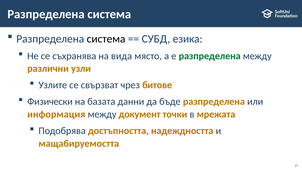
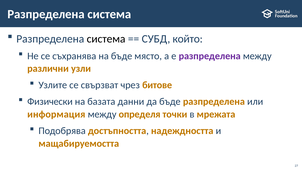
езика: езика -> който (188, 39)
на вида: вида -> бъде (122, 56)
разпределена colour: green -> purple (210, 56)
документ: документ -> определя (140, 114)
